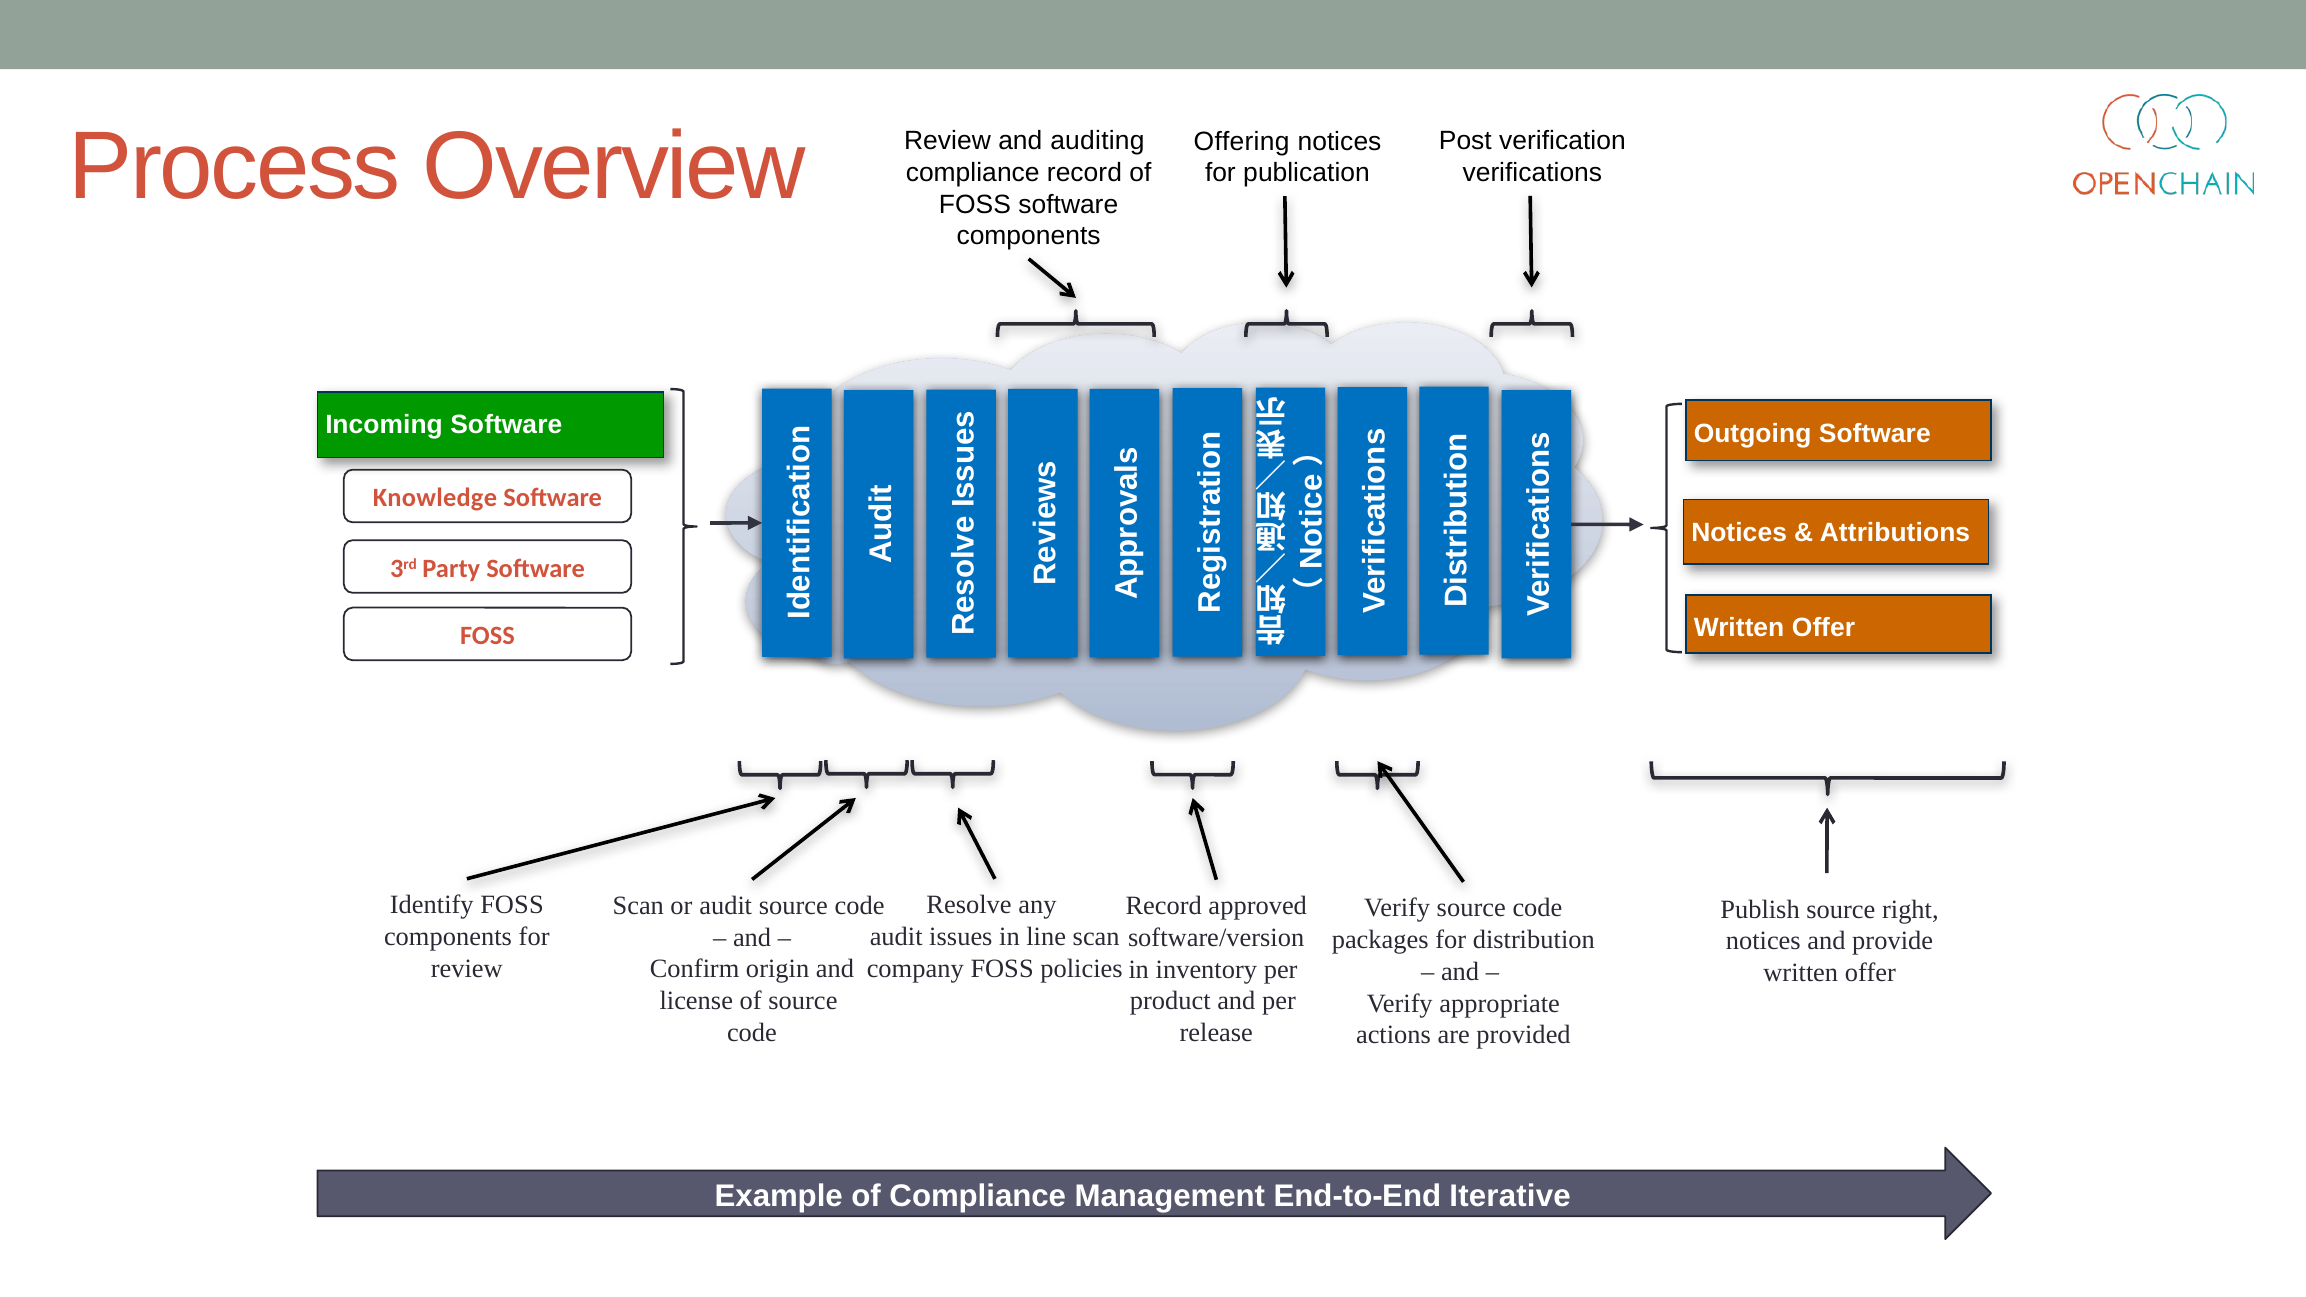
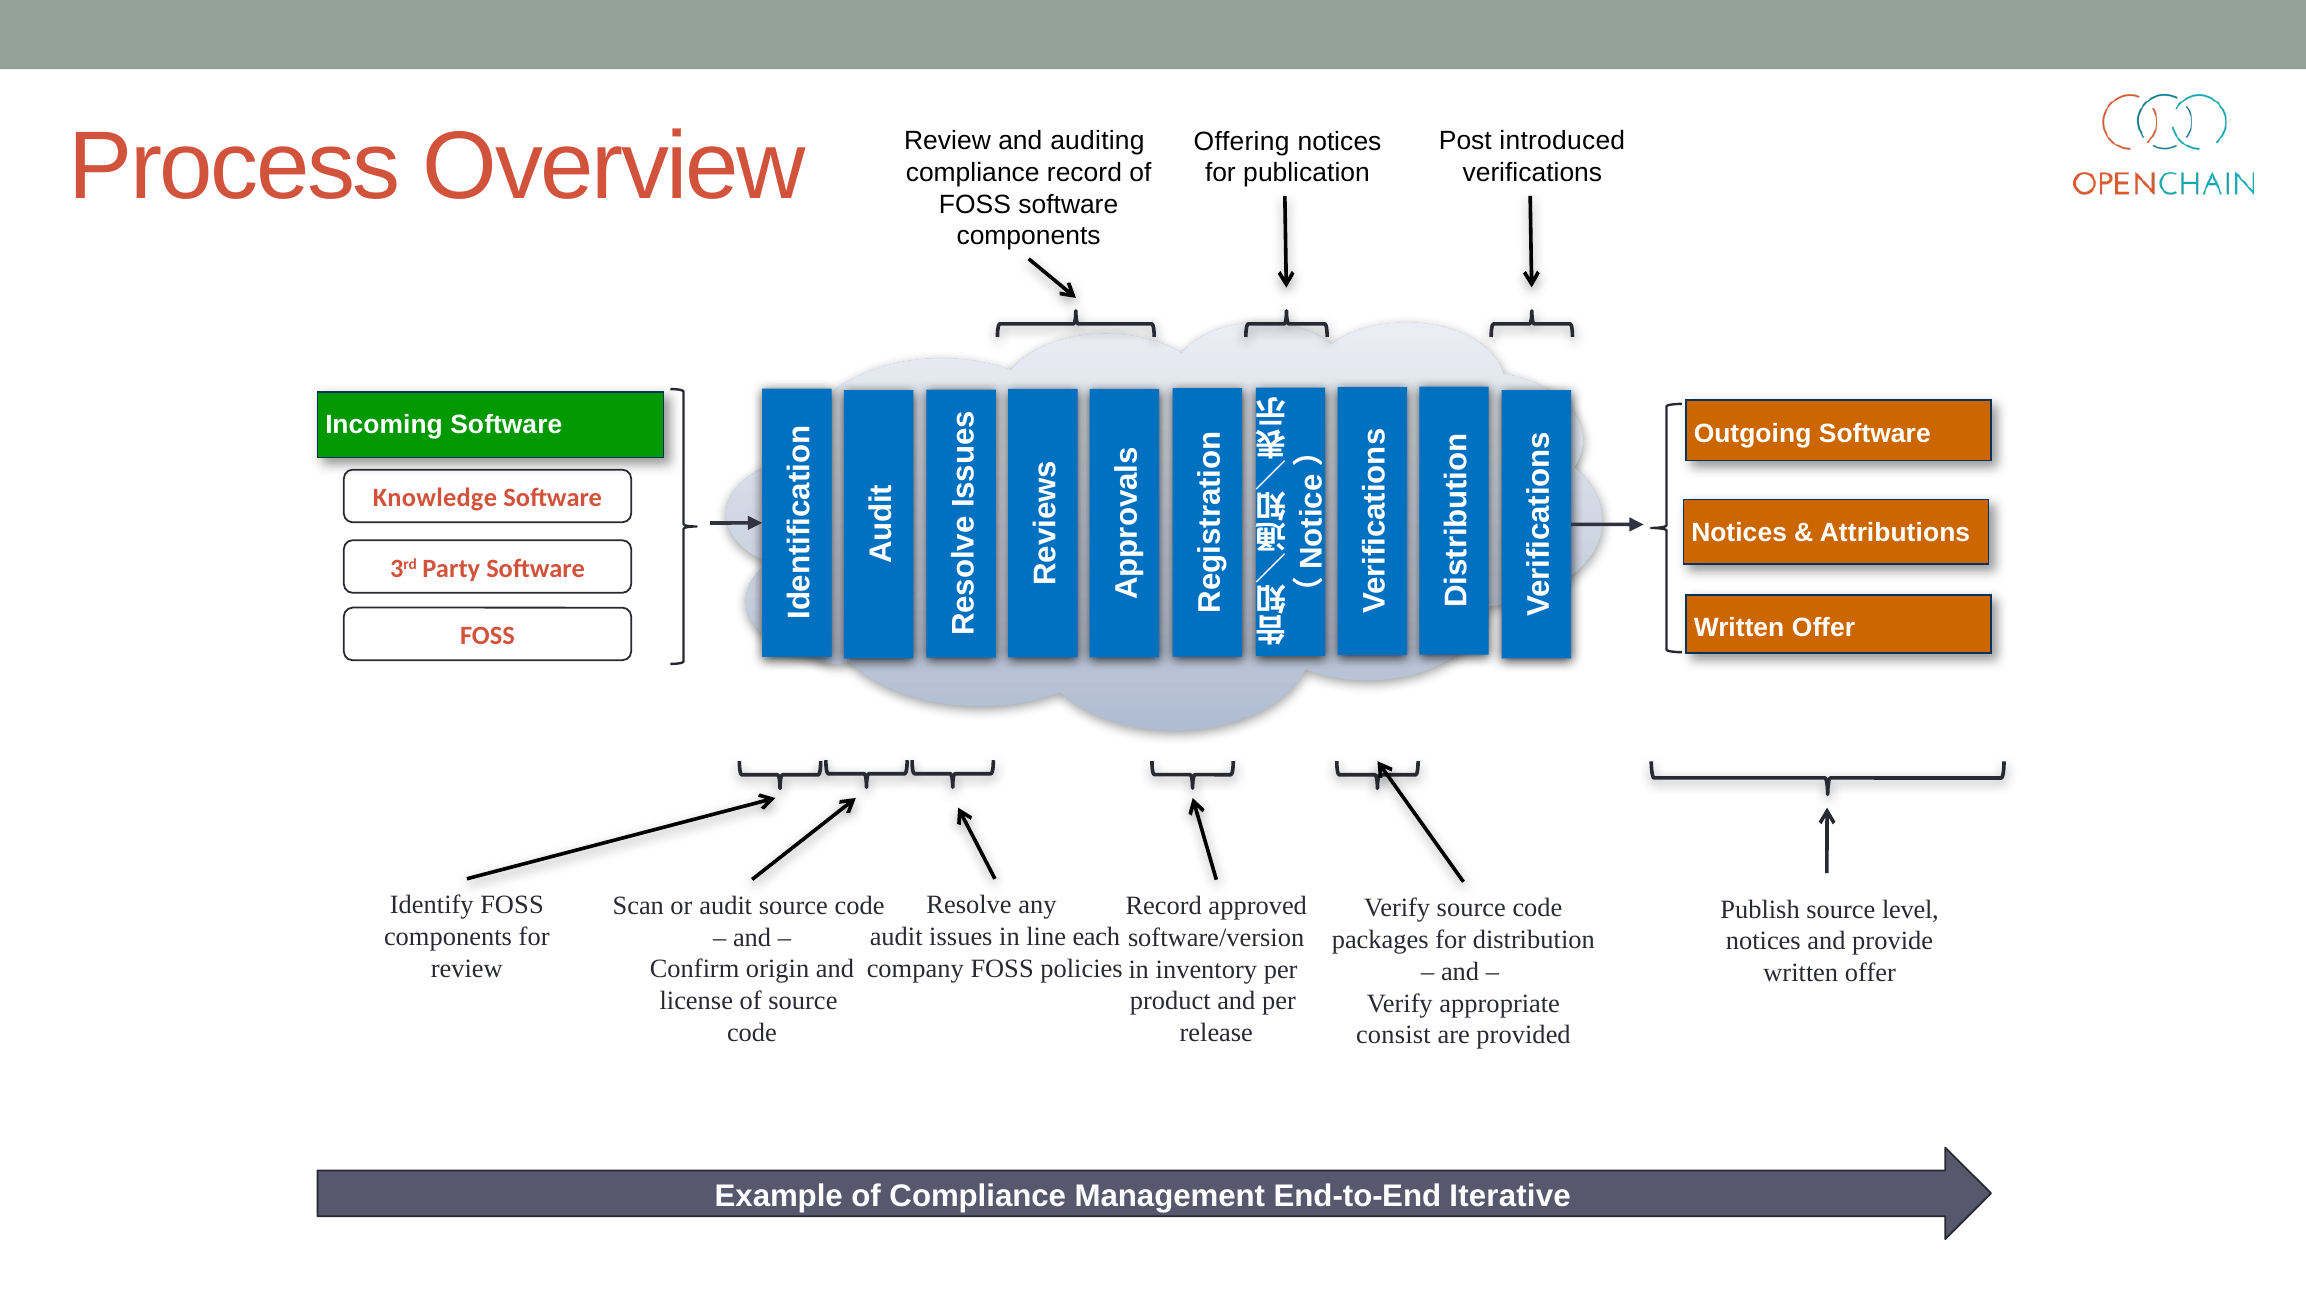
verification: verification -> introduced (1562, 141)
right: right -> level (1911, 909)
line scan: scan -> each (1096, 937)
actions: actions -> consist (1393, 1035)
